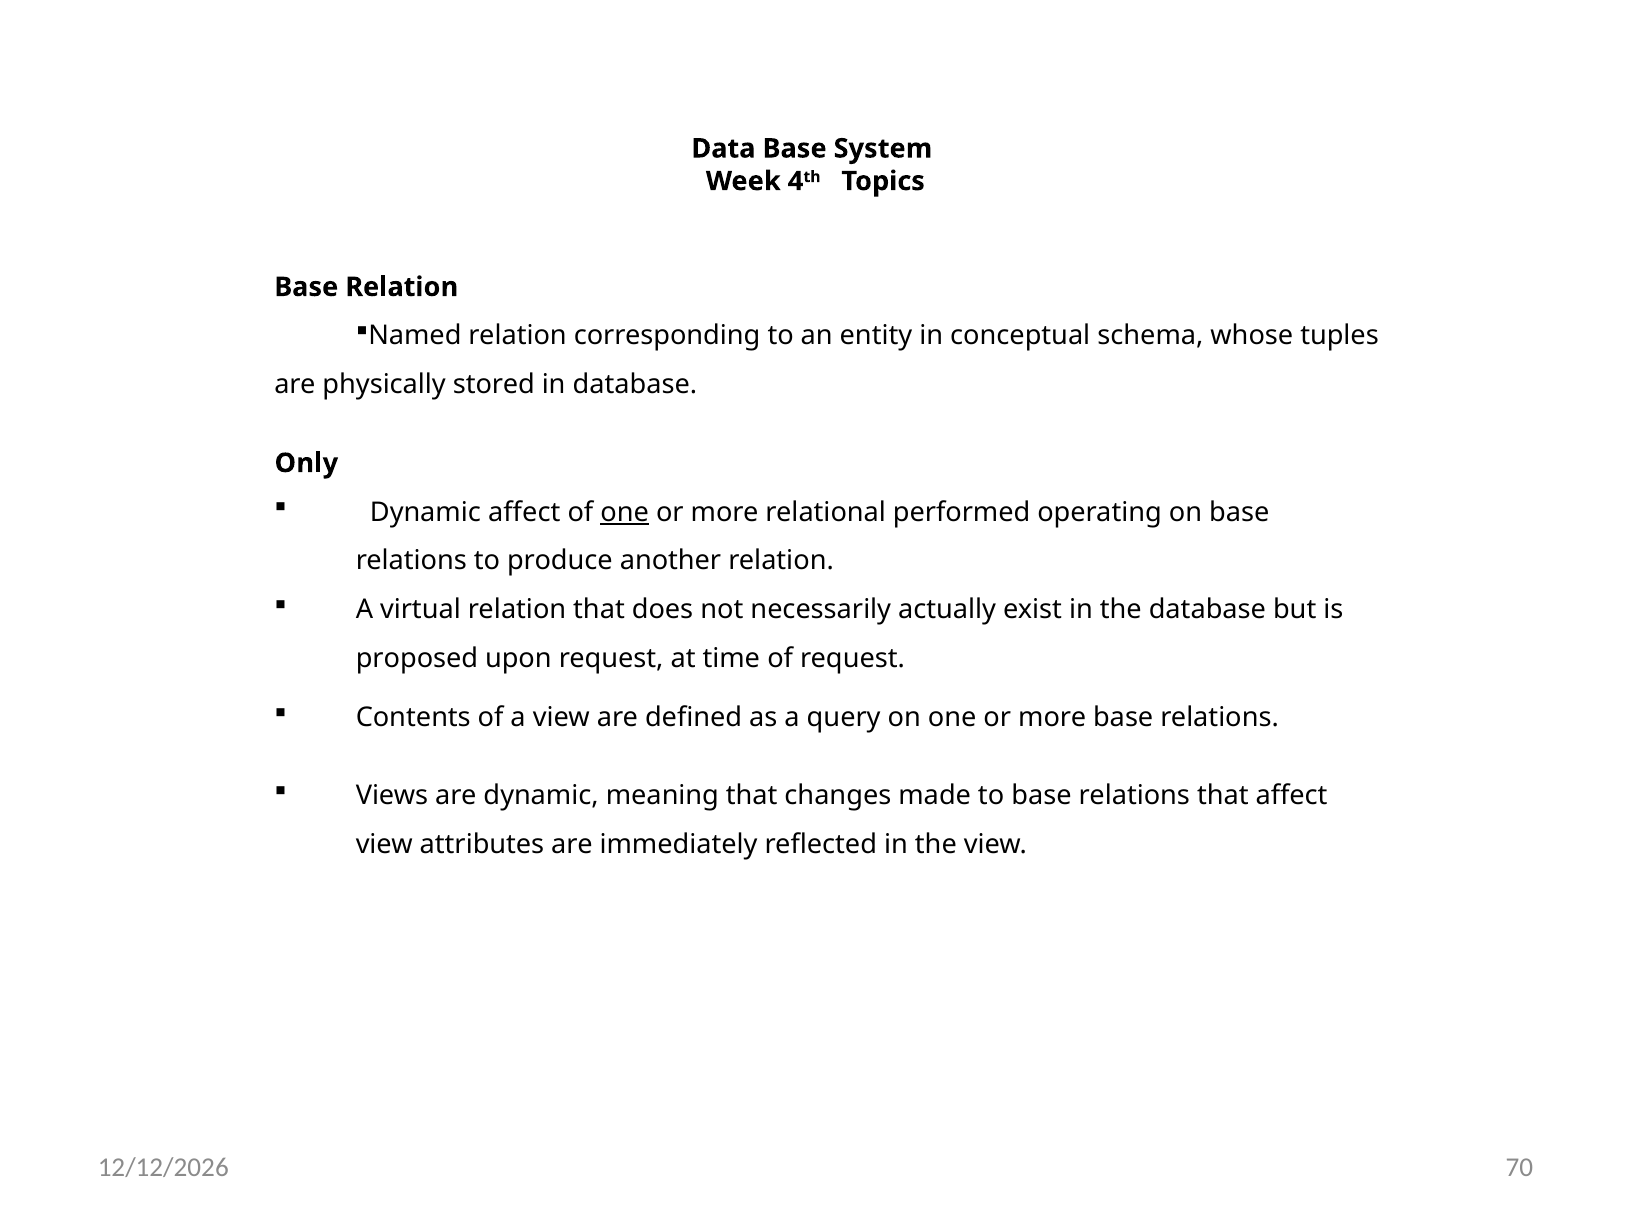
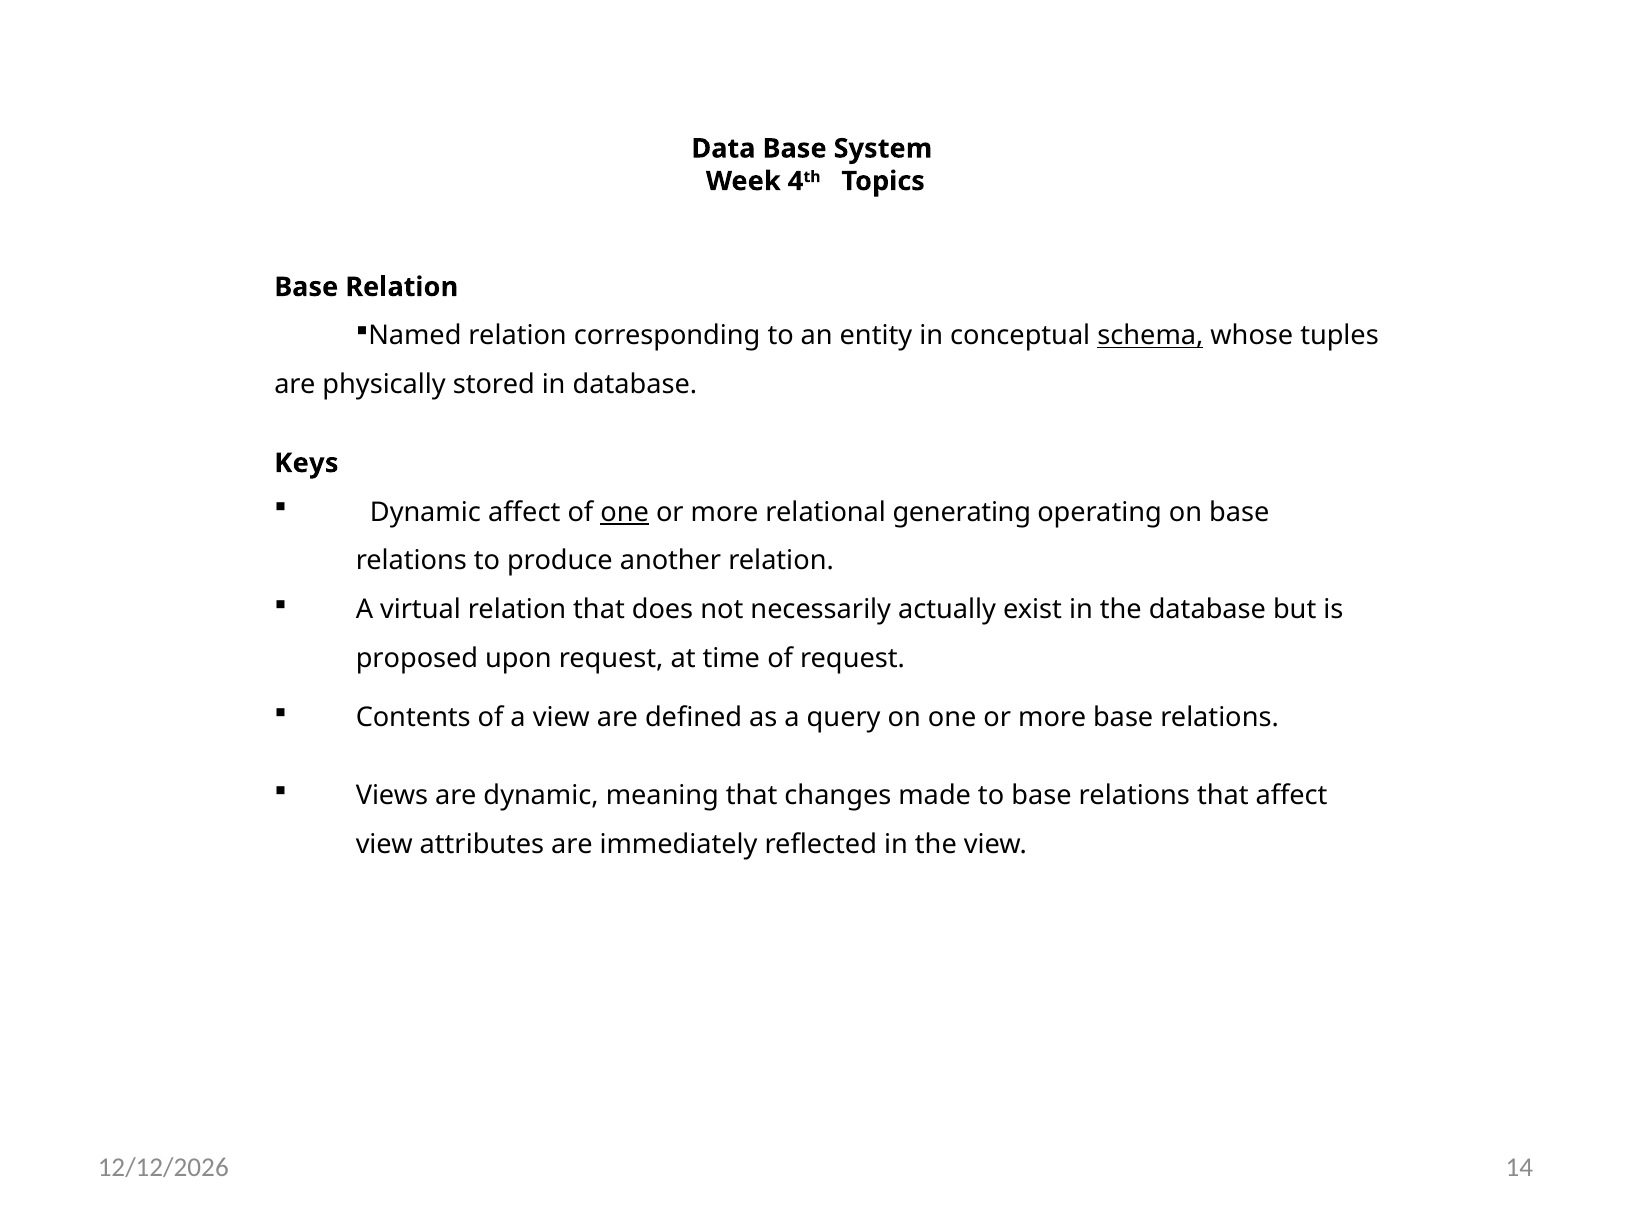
schema underline: none -> present (1150, 336)
Only: Only -> Keys (306, 463)
performed: performed -> generating (962, 512)
70: 70 -> 14 (1519, 1168)
